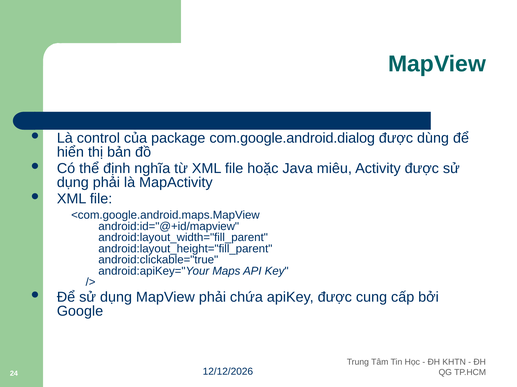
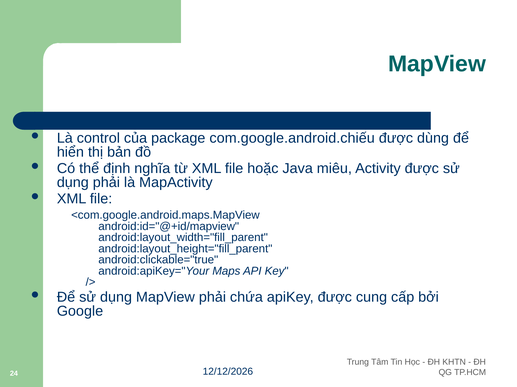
com.google.android.dialog: com.google.android.dialog -> com.google.android.chiếu (292, 138)
